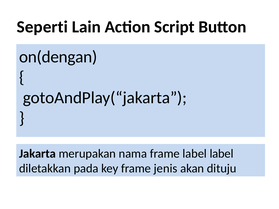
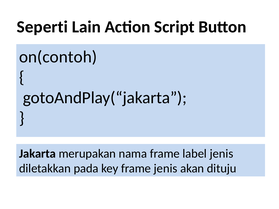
on(dengan: on(dengan -> on(contoh (58, 57)
label label: label -> jenis (221, 154)
